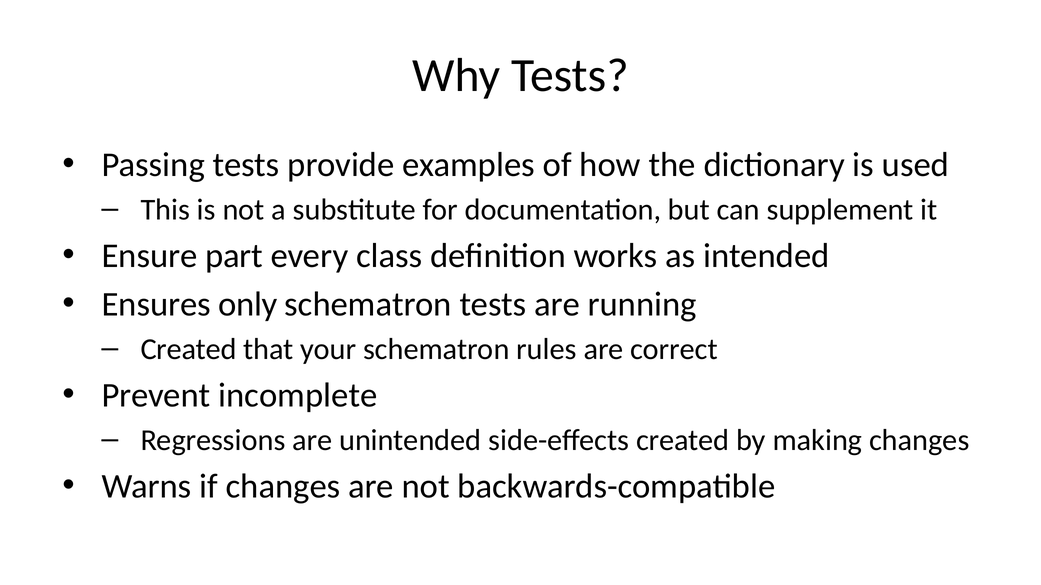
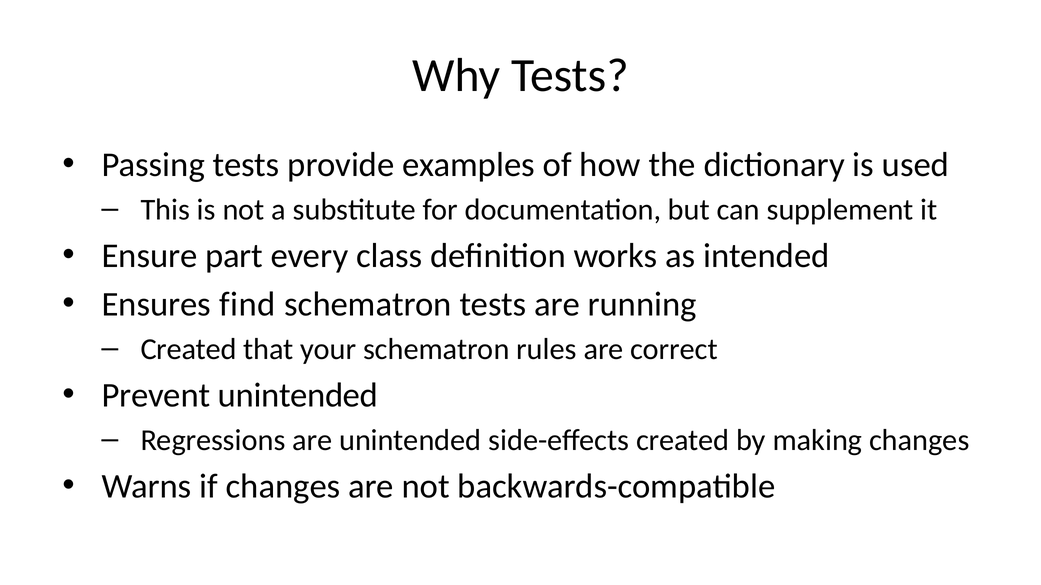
only: only -> find (247, 305)
Prevent incomplete: incomplete -> unintended (298, 396)
